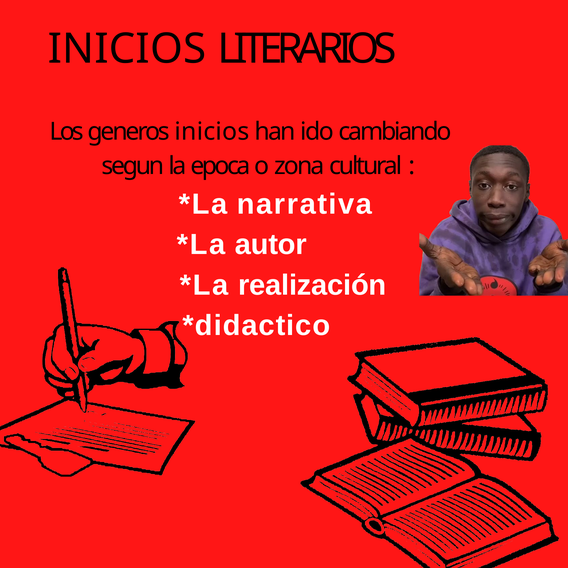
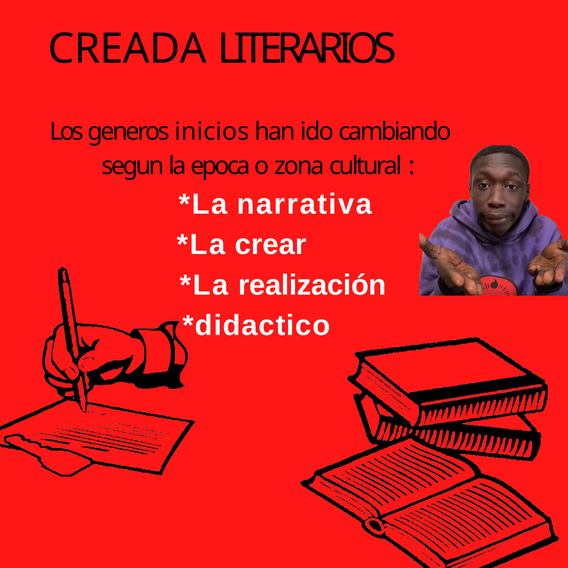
INICIOS: INICIOS -> CREADA (127, 49)
autor: autor -> crear (271, 245)
